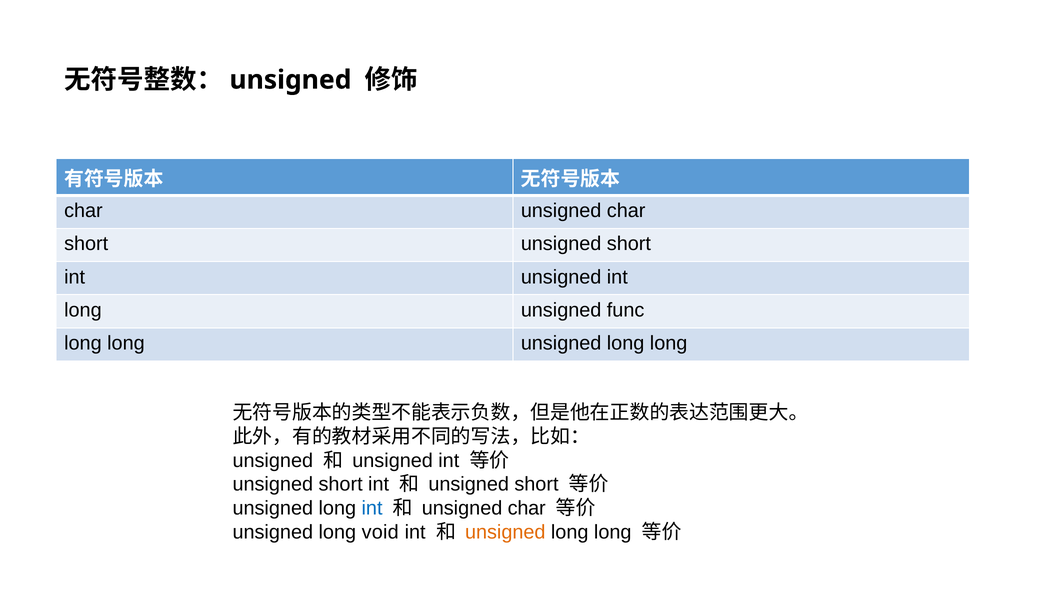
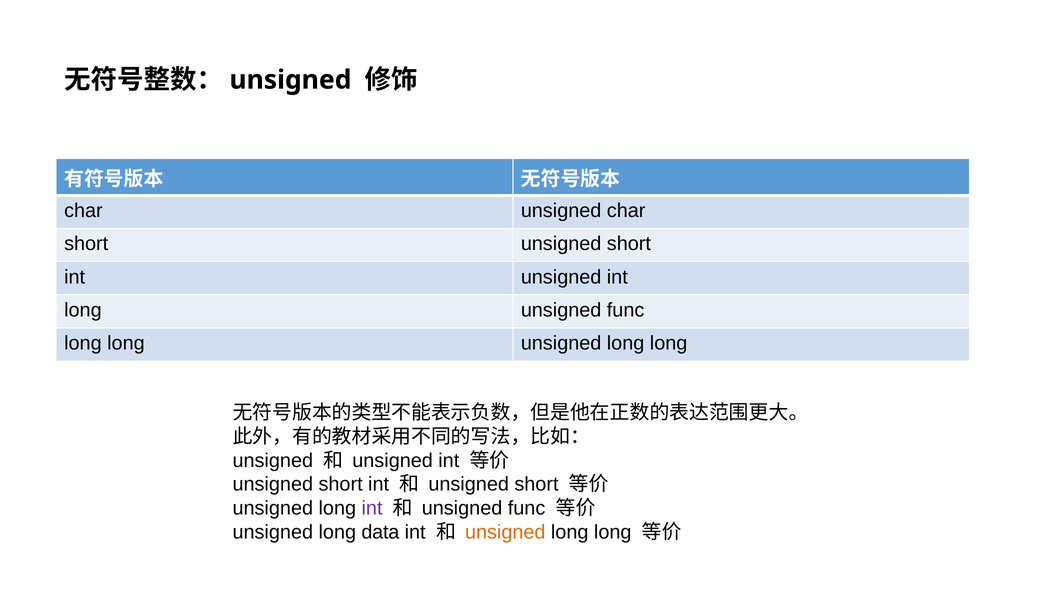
int colour: blue -> purple (372, 508)
char: char -> func (527, 508)
void: void -> data (380, 532)
